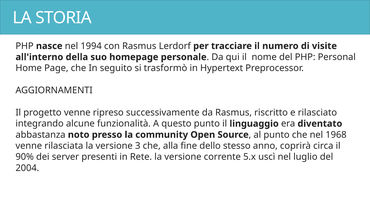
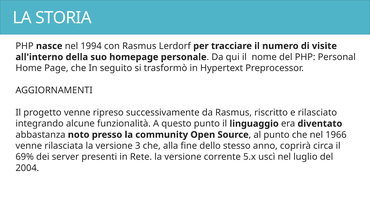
1968: 1968 -> 1966 (336, 135)
90%: 90% -> 69% (25, 157)
